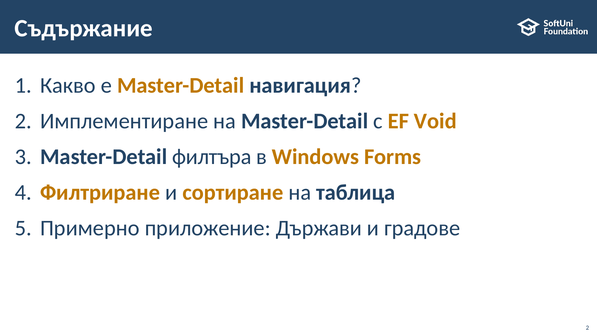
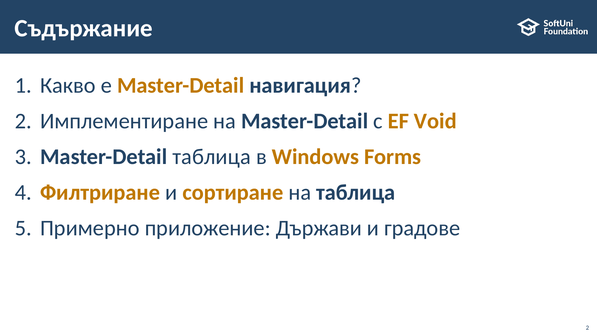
Master-Detail филтъра: филтъра -> таблица (212, 157)
